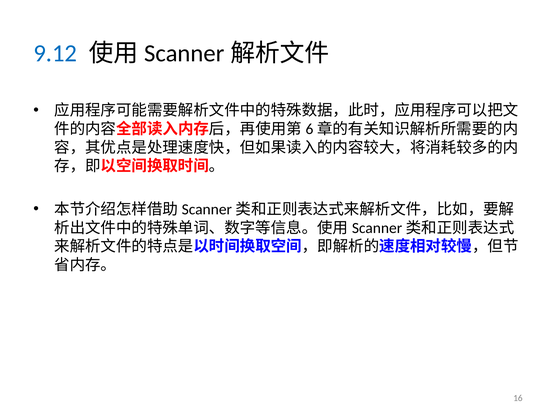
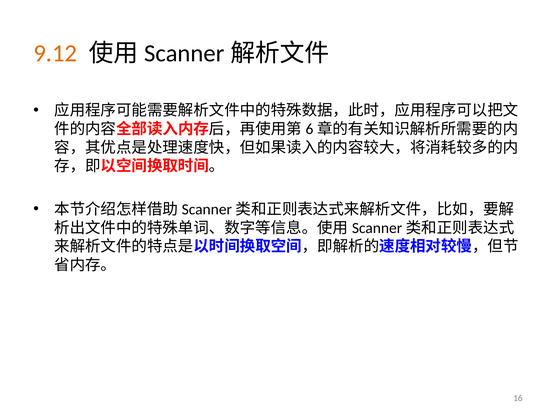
9.12 colour: blue -> orange (55, 53)
